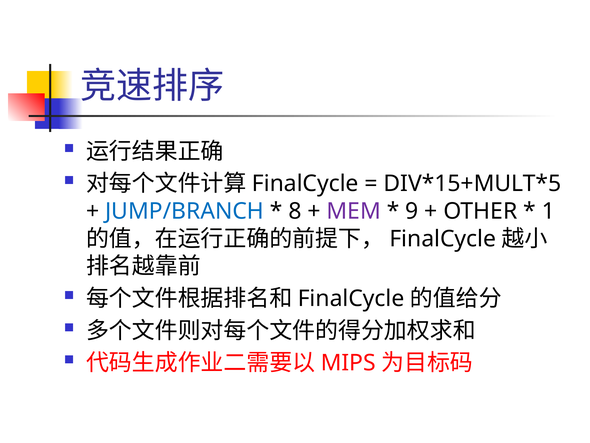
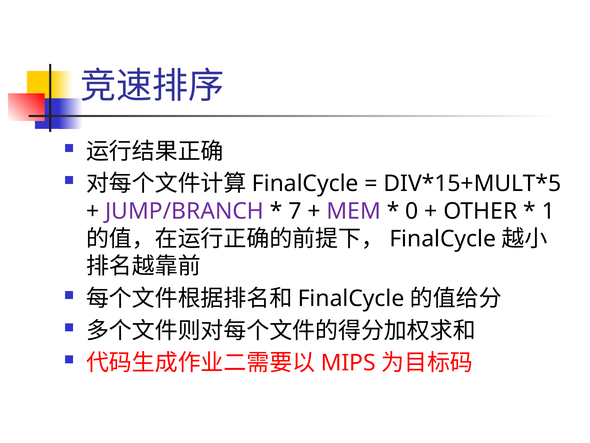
JUMP/BRANCH colour: blue -> purple (185, 211)
8: 8 -> 7 (295, 211)
9: 9 -> 0 (412, 211)
